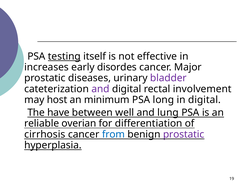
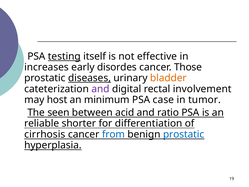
Major: Major -> Those (188, 67)
diseases underline: none -> present (90, 78)
bladder colour: purple -> orange (168, 78)
long: long -> case (163, 100)
in digital: digital -> tumor (205, 100)
have: have -> seen (58, 112)
well: well -> acid (125, 112)
lung: lung -> ratio (168, 112)
overian: overian -> shorter (79, 123)
prostatic colour: purple -> blue (184, 134)
